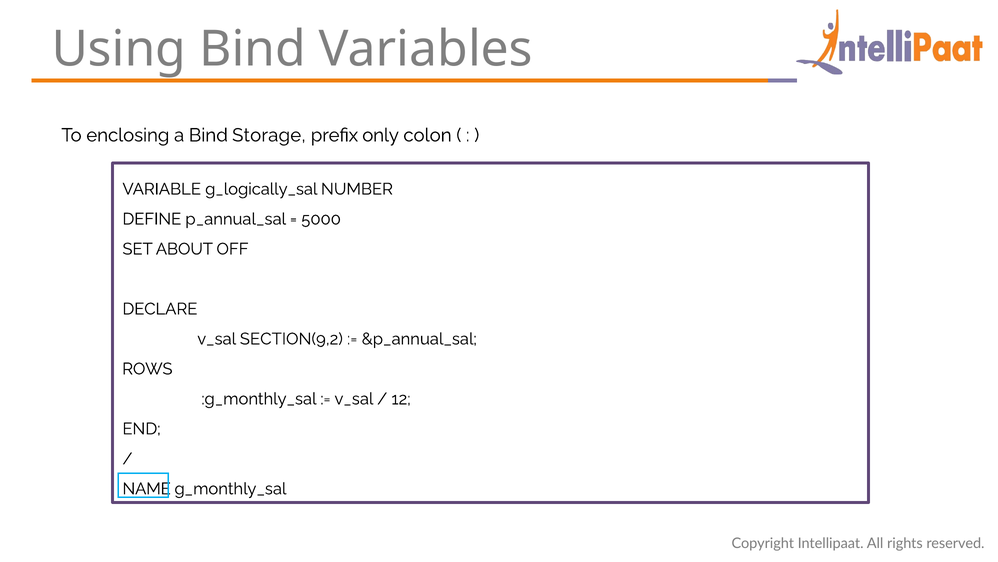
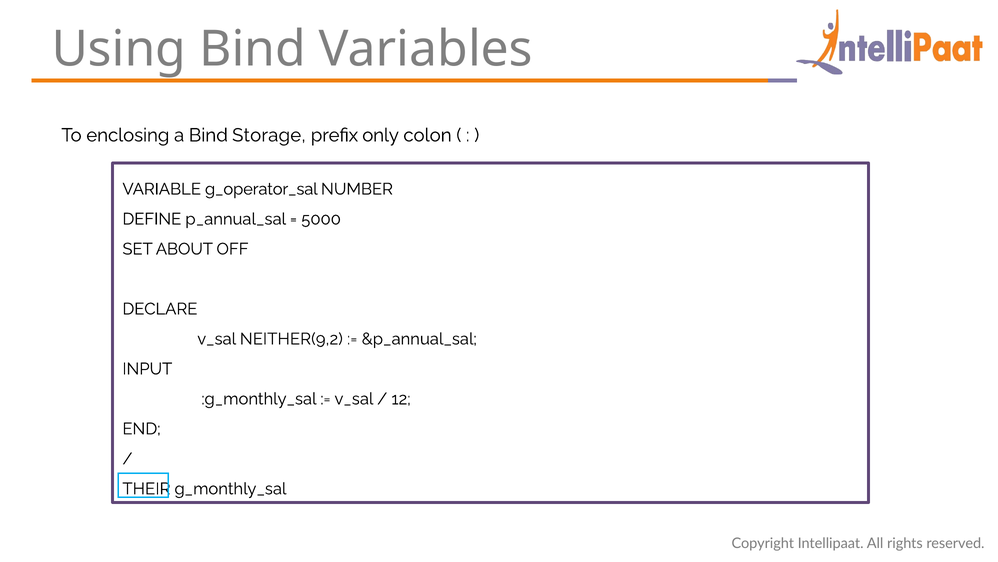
g_logically_sal: g_logically_sal -> g_operator_sal (261, 189)
SECTION(9,2: SECTION(9,2 -> NEITHER(9,2 (291, 339)
ROWS: ROWS -> INPUT (147, 369)
NAME: NAME -> THEIR (146, 488)
